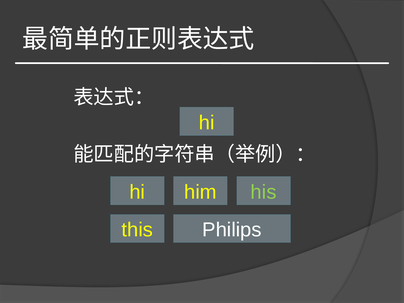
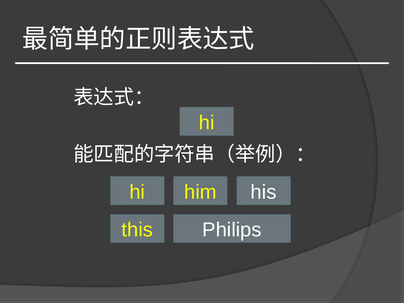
his colour: light green -> white (264, 192)
